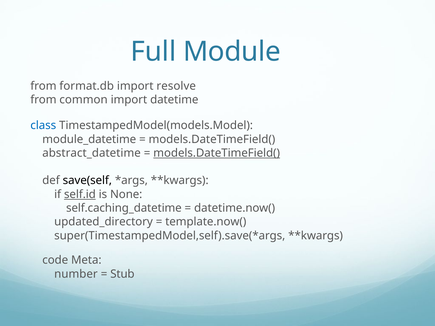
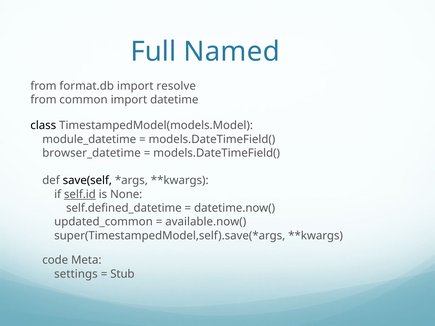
Module: Module -> Named (232, 52)
class colour: blue -> black (43, 126)
abstract_datetime: abstract_datetime -> browser_datetime (92, 153)
models.DateTimeField( underline: present -> none (217, 153)
self.caching_datetime: self.caching_datetime -> self.defined_datetime (124, 208)
updated_directory: updated_directory -> updated_common (103, 222)
template.now(: template.now( -> available.now( (206, 222)
number: number -> settings (76, 274)
